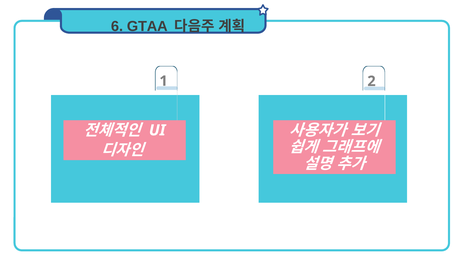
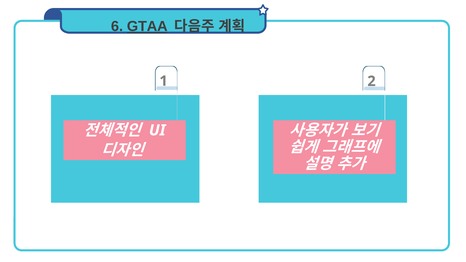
GTAA underline: none -> present (147, 26)
